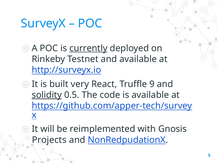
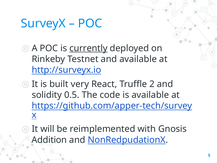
9: 9 -> 2 (152, 84)
solidity underline: present -> none (47, 95)
Projects: Projects -> Addition (49, 140)
